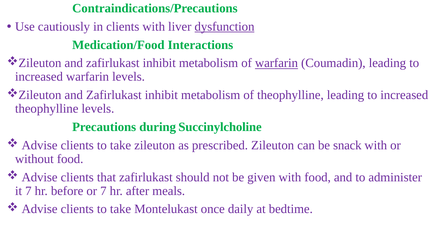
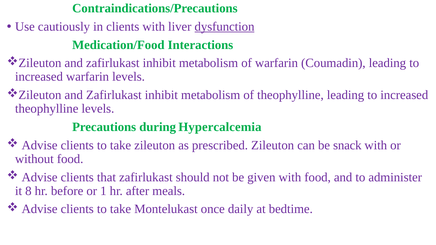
warfarin underline: present -> none (276, 63)
Succinylcholine: Succinylcholine -> Hypercalcemia (220, 127)
it 7: 7 -> 8 (28, 191)
or 7: 7 -> 1 (103, 191)
